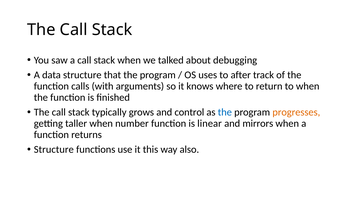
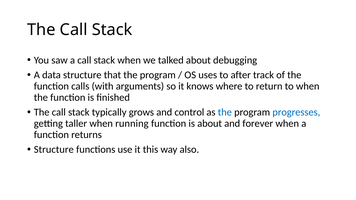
progresses colour: orange -> blue (296, 112)
number: number -> running (132, 124)
is linear: linear -> about (210, 124)
mirrors: mirrors -> forever (258, 124)
